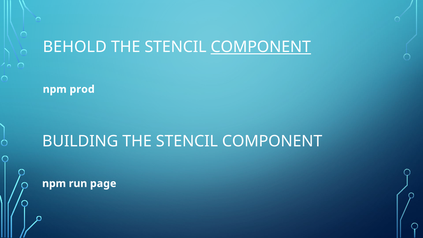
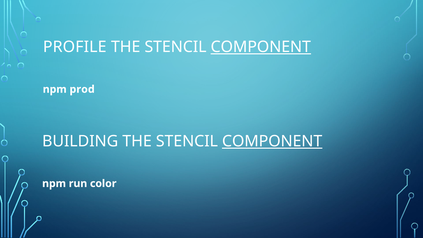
BEHOLD: BEHOLD -> PROFILE (75, 47)
COMPONENT underline: none -> present (272, 141)
page: page -> color (103, 183)
